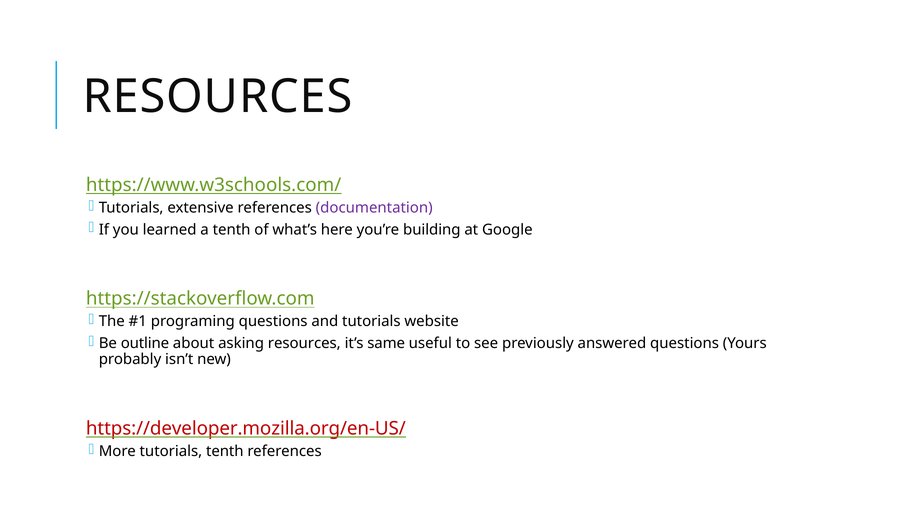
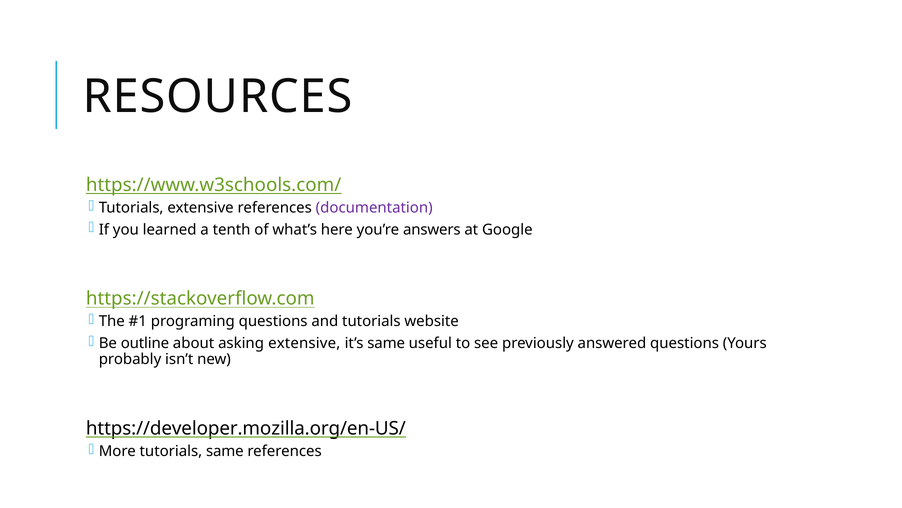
building: building -> answers (432, 229)
asking resources: resources -> extensive (304, 343)
https://developer.mozilla.org/en-US/ colour: red -> black (246, 428)
tutorials tenth: tenth -> same (225, 451)
